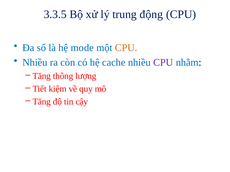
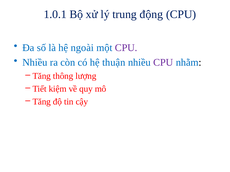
3.3.5: 3.3.5 -> 1.0.1 (55, 14)
mode: mode -> ngoài (82, 48)
CPU colour: orange -> purple (126, 48)
cache: cache -> thuận (114, 63)
